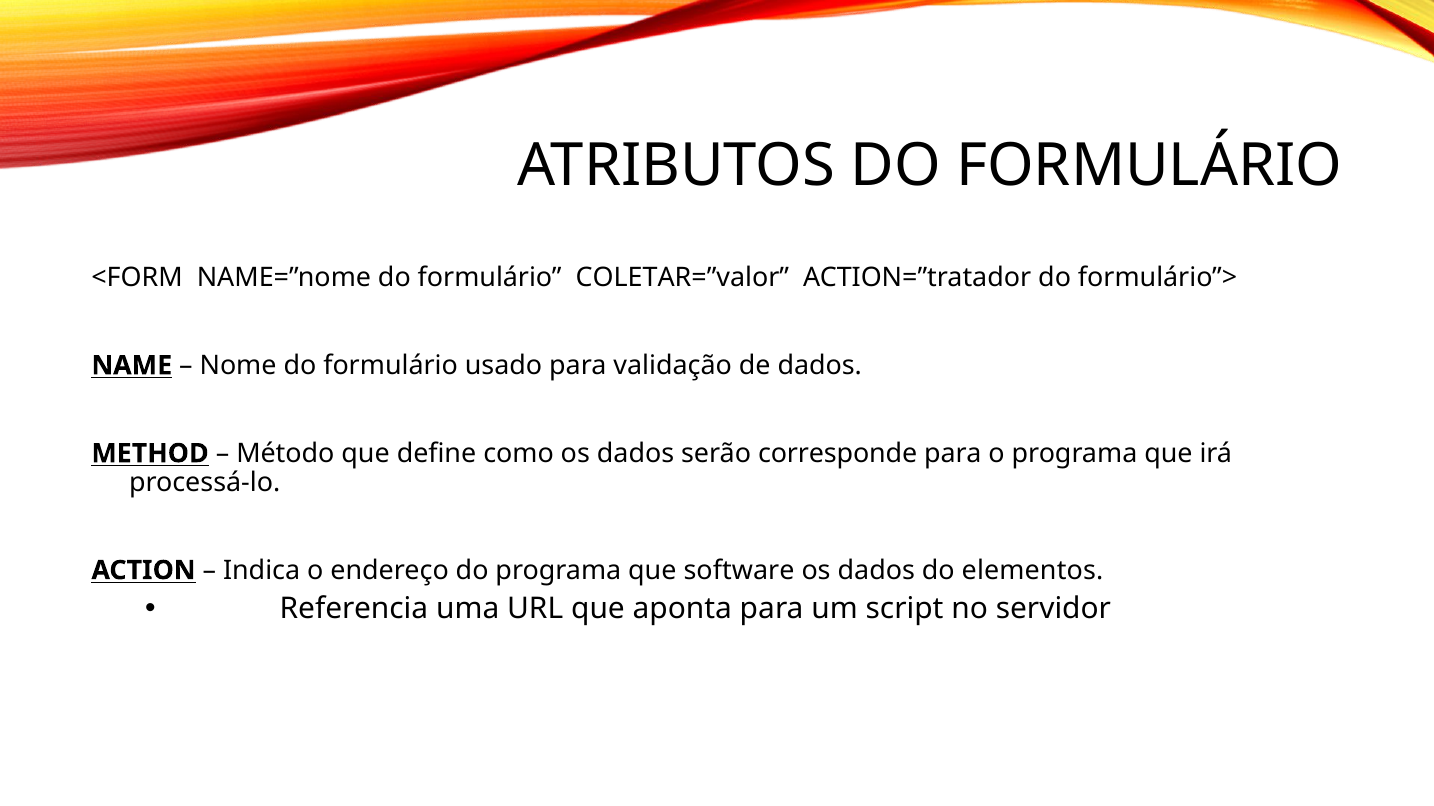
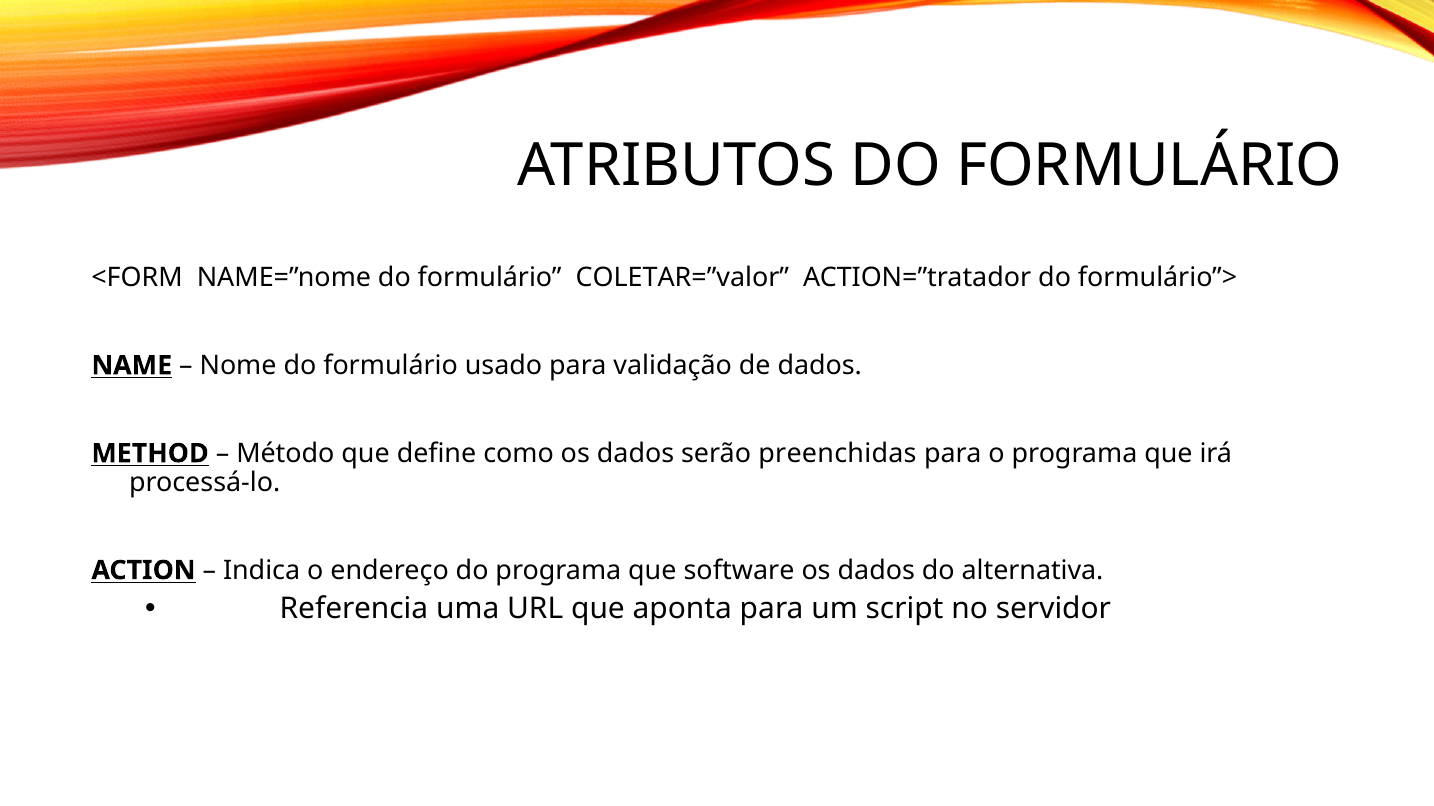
corresponde: corresponde -> preenchidas (837, 454)
elementos: elementos -> alternativa (1033, 571)
